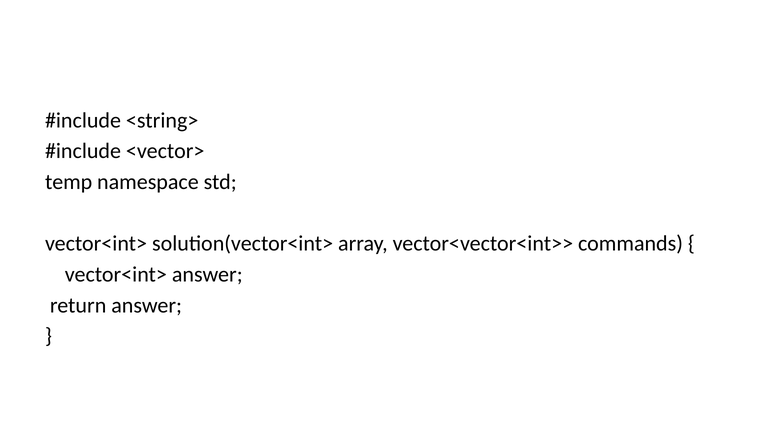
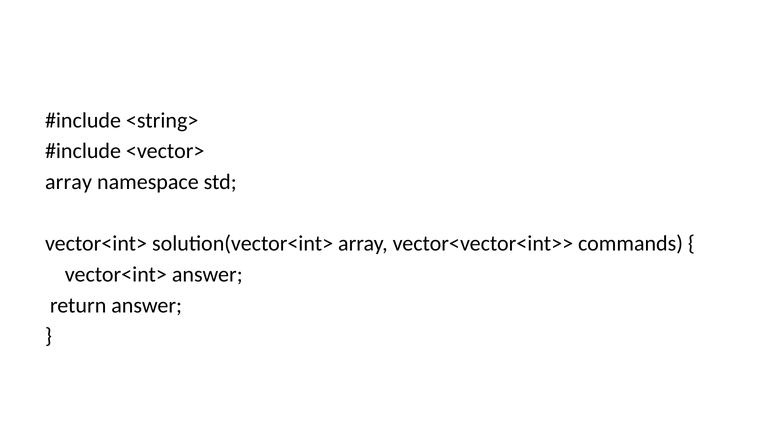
temp: temp -> array (69, 182)
